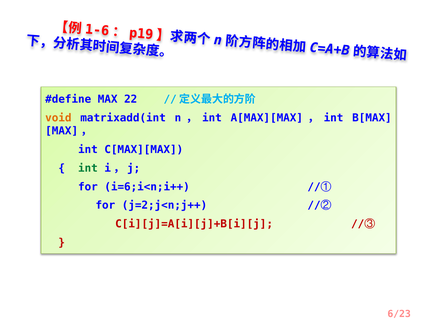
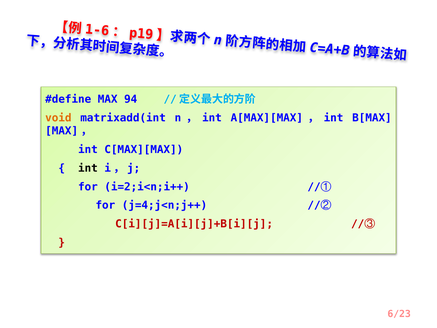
22: 22 -> 94 (131, 99)
int colour: green -> black (88, 168)
i=6;i<n;i++: i=6;i<n;i++ -> i=2;i<n;i++ (147, 187)
j=2;j<n;j++: j=2;j<n;j++ -> j=4;j<n;j++ (164, 205)
